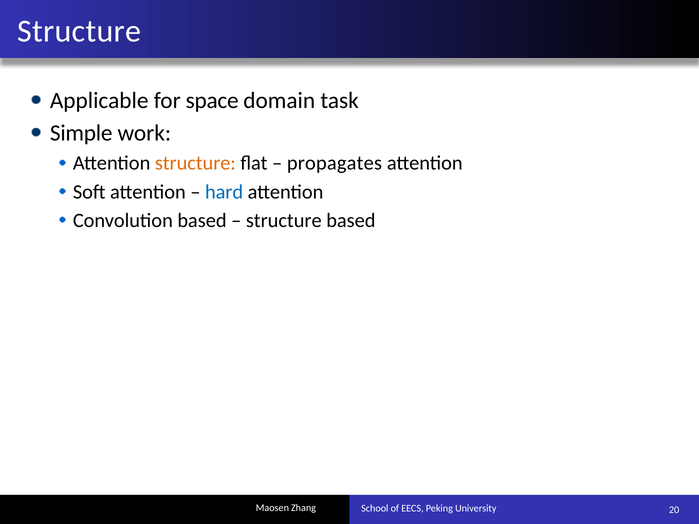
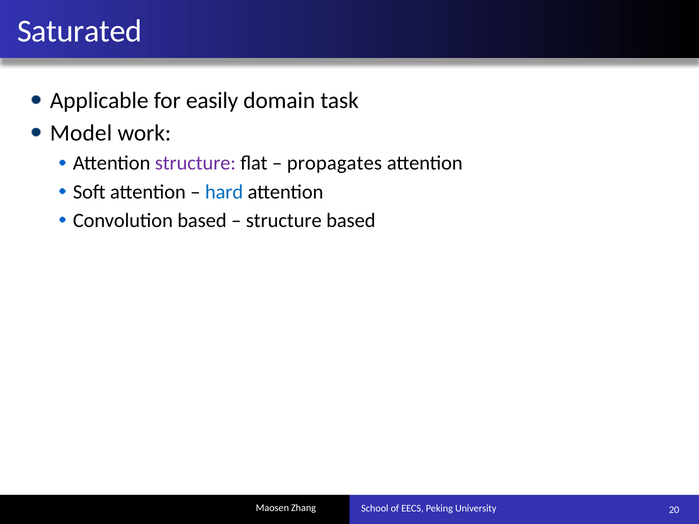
Structure: Structure -> Saturated (80, 31)
space: space -> easily (212, 101)
Simple: Simple -> Model (81, 133)
structure colour: orange -> purple (195, 163)
